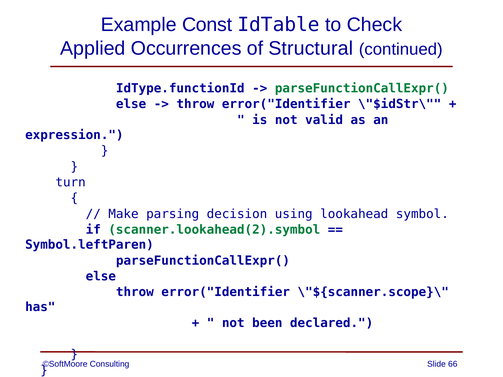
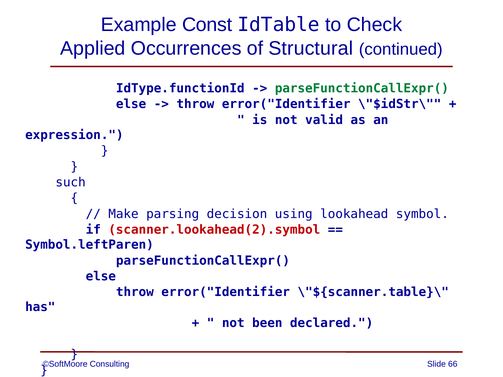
turn: turn -> such (71, 182)
scanner.lookahead(2).symbol colour: green -> red (214, 230)
\"${scanner.scope}\: \"${scanner.scope}\ -> \"${scanner.table}\ (373, 292)
